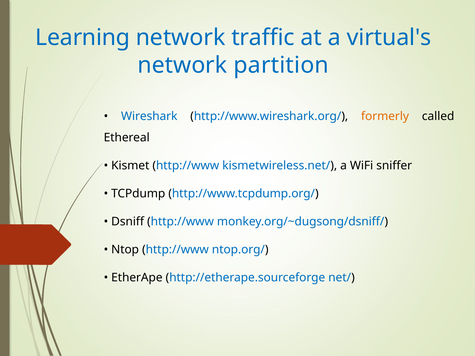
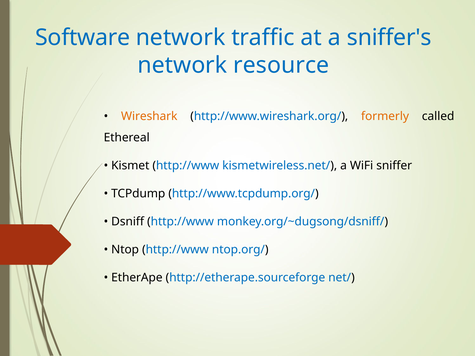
Learning: Learning -> Software (83, 38)
virtual's: virtual's -> sniffer's (389, 38)
partition: partition -> resource (281, 65)
Wireshark colour: blue -> orange (149, 116)
